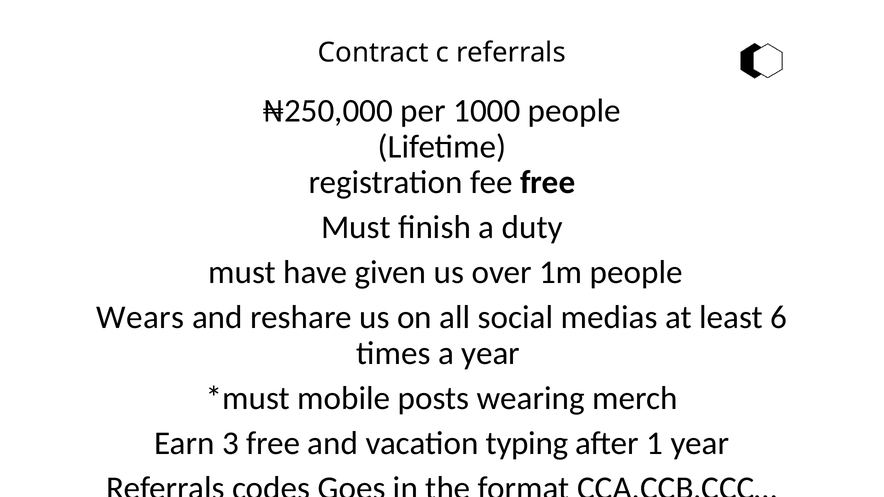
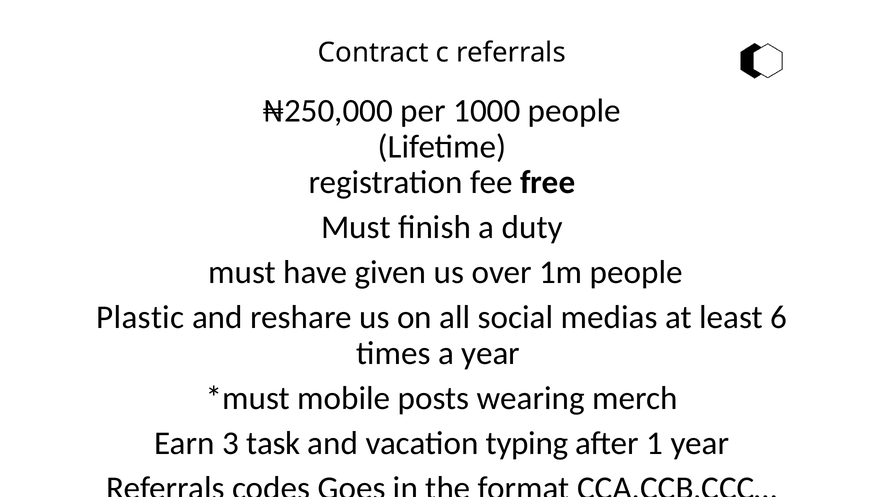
Wears: Wears -> Plastic (140, 318)
3 free: free -> task (273, 443)
